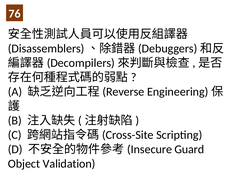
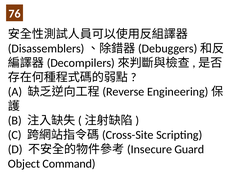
Validation: Validation -> Command (69, 164)
